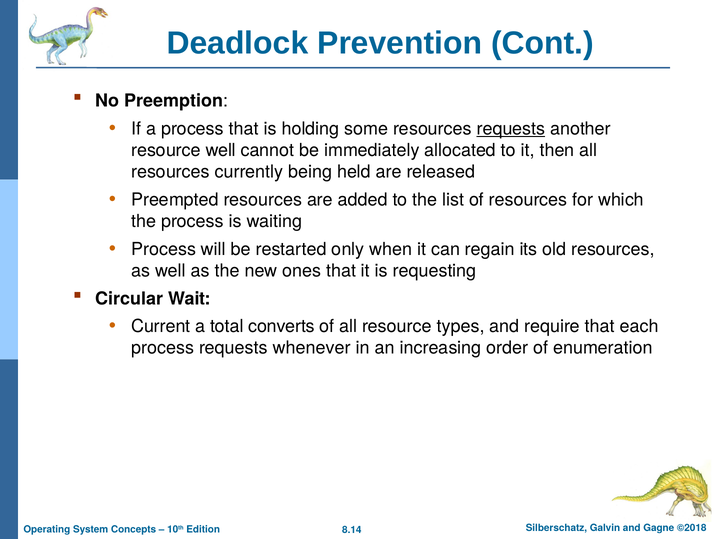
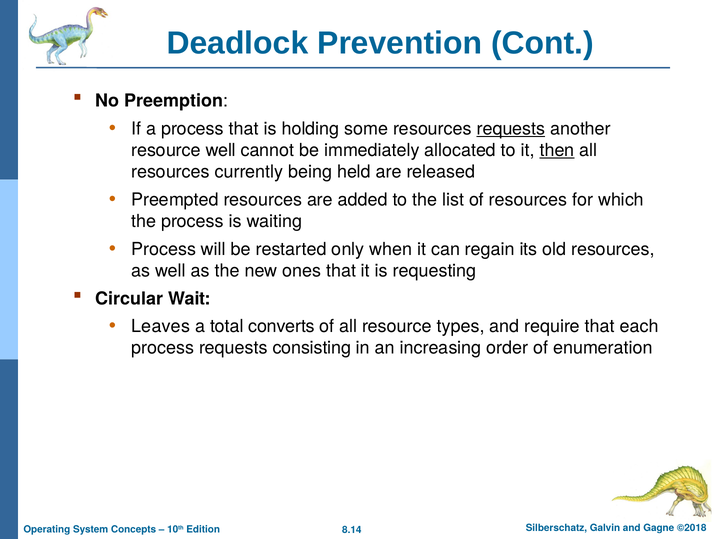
then underline: none -> present (557, 150)
Current: Current -> Leaves (161, 326)
whenever: whenever -> consisting (312, 348)
